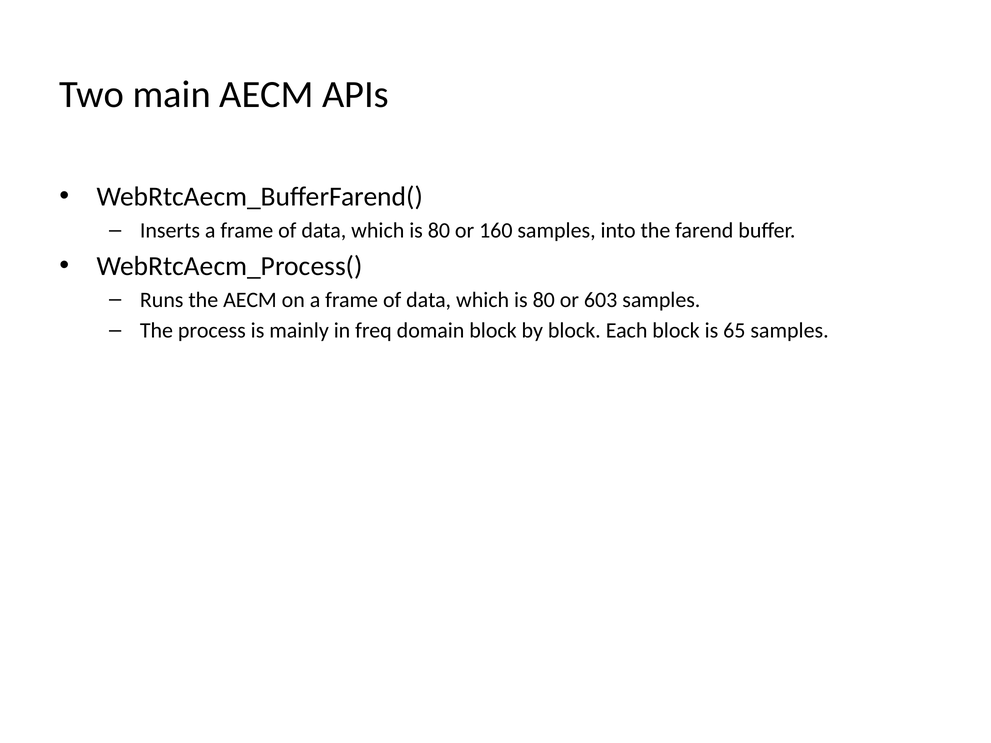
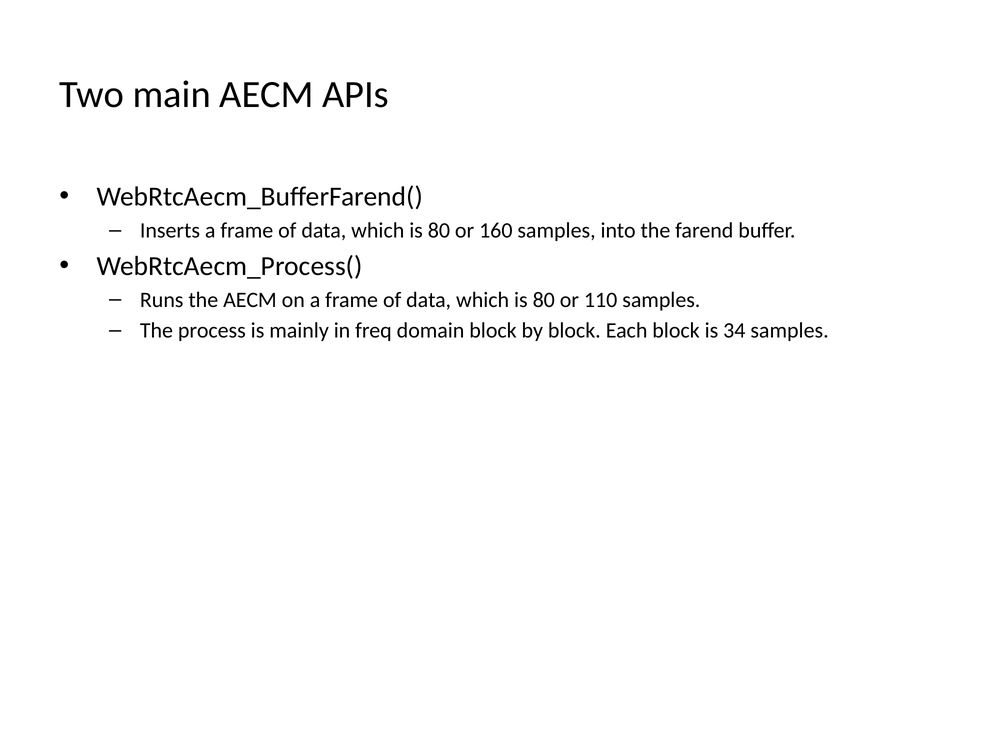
603: 603 -> 110 (601, 300)
65: 65 -> 34 (734, 331)
